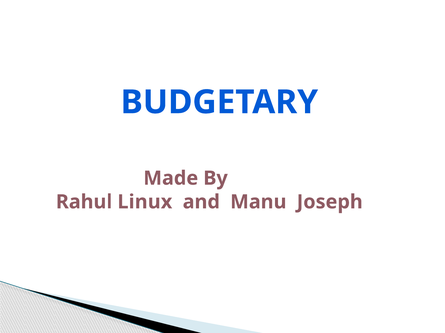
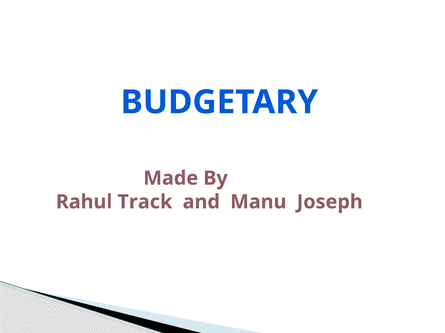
Linux: Linux -> Track (145, 202)
